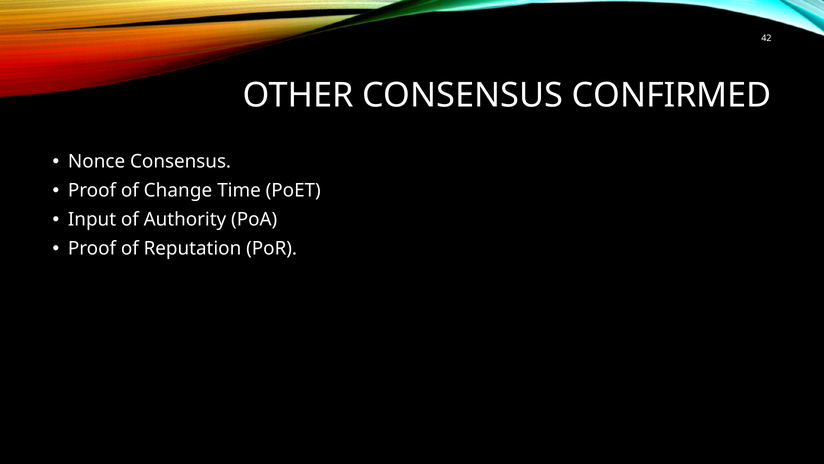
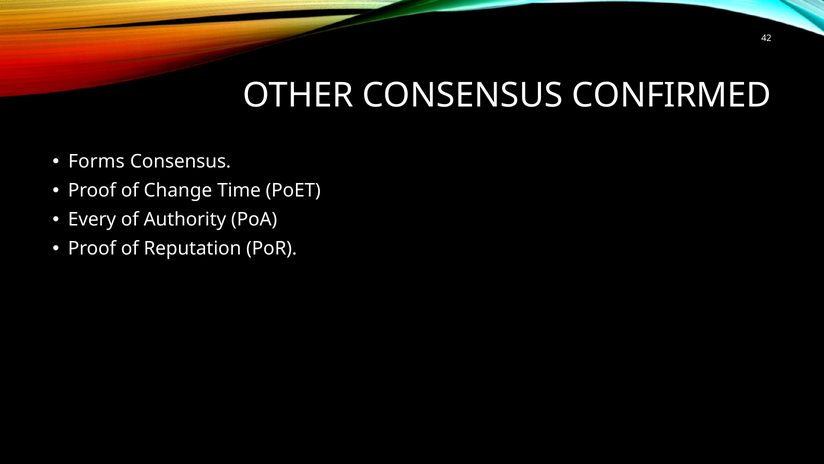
Nonce: Nonce -> Forms (96, 161)
Input: Input -> Every (92, 219)
